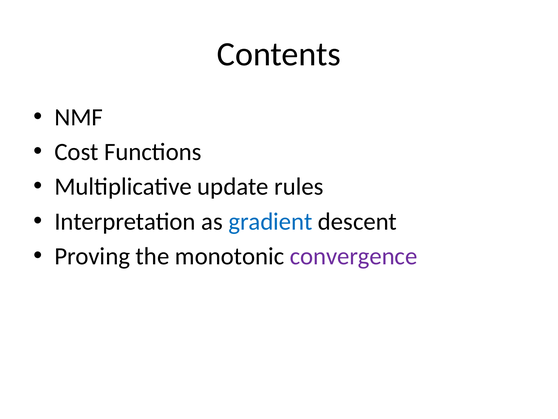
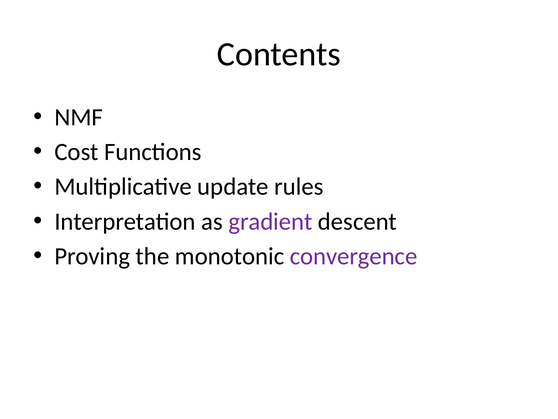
gradient colour: blue -> purple (270, 221)
